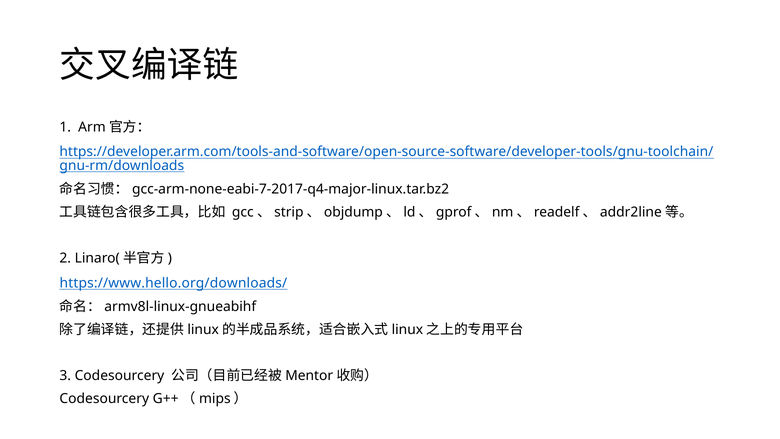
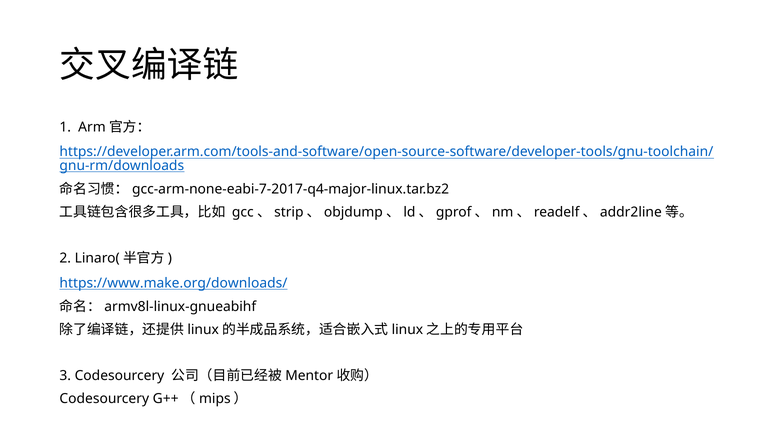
https://www.hello.org/downloads/: https://www.hello.org/downloads/ -> https://www.make.org/downloads/ (173, 283)
